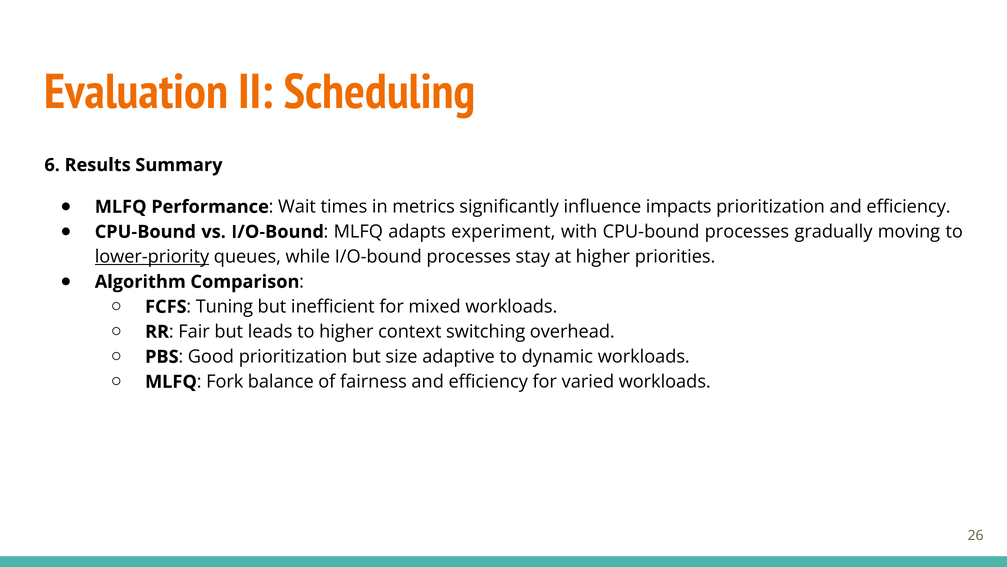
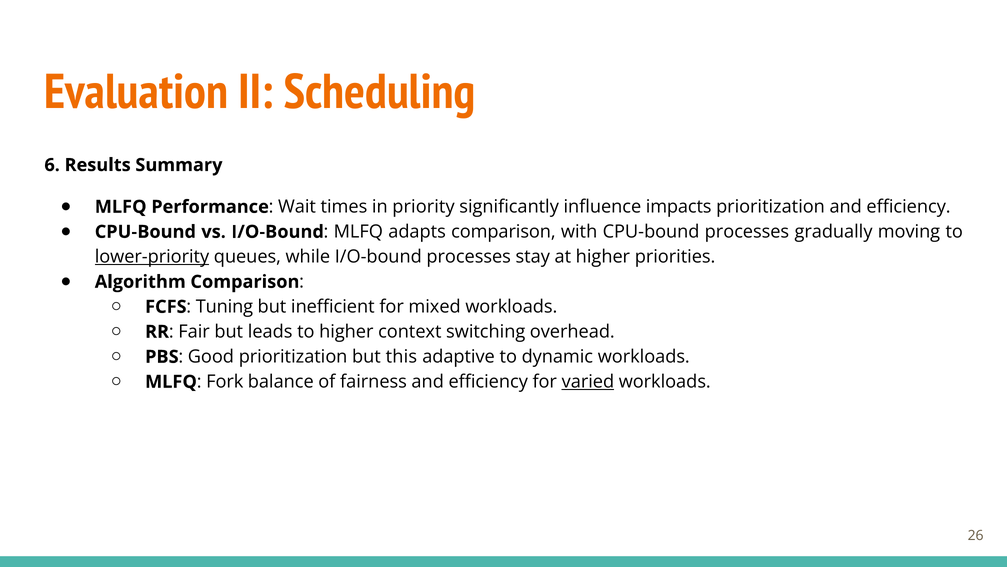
metrics: metrics -> priority (423, 207)
adapts experiment: experiment -> comparison (503, 232)
size: size -> this (401, 357)
varied underline: none -> present (588, 381)
